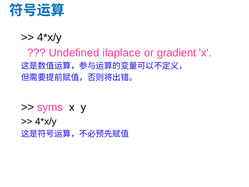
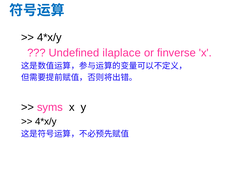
gradient: gradient -> finverse (176, 53)
